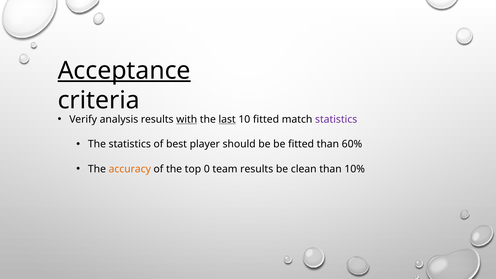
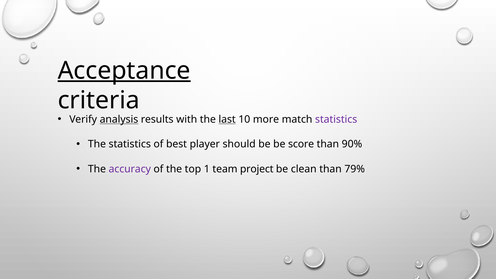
analysis underline: none -> present (119, 119)
with underline: present -> none (187, 119)
10 fitted: fitted -> more (266, 119)
be fitted: fitted -> score (301, 144)
60%: 60% -> 90% (352, 144)
accuracy colour: orange -> purple (130, 169)
0: 0 -> 1 (207, 169)
team results: results -> project (257, 169)
10%: 10% -> 79% (355, 169)
